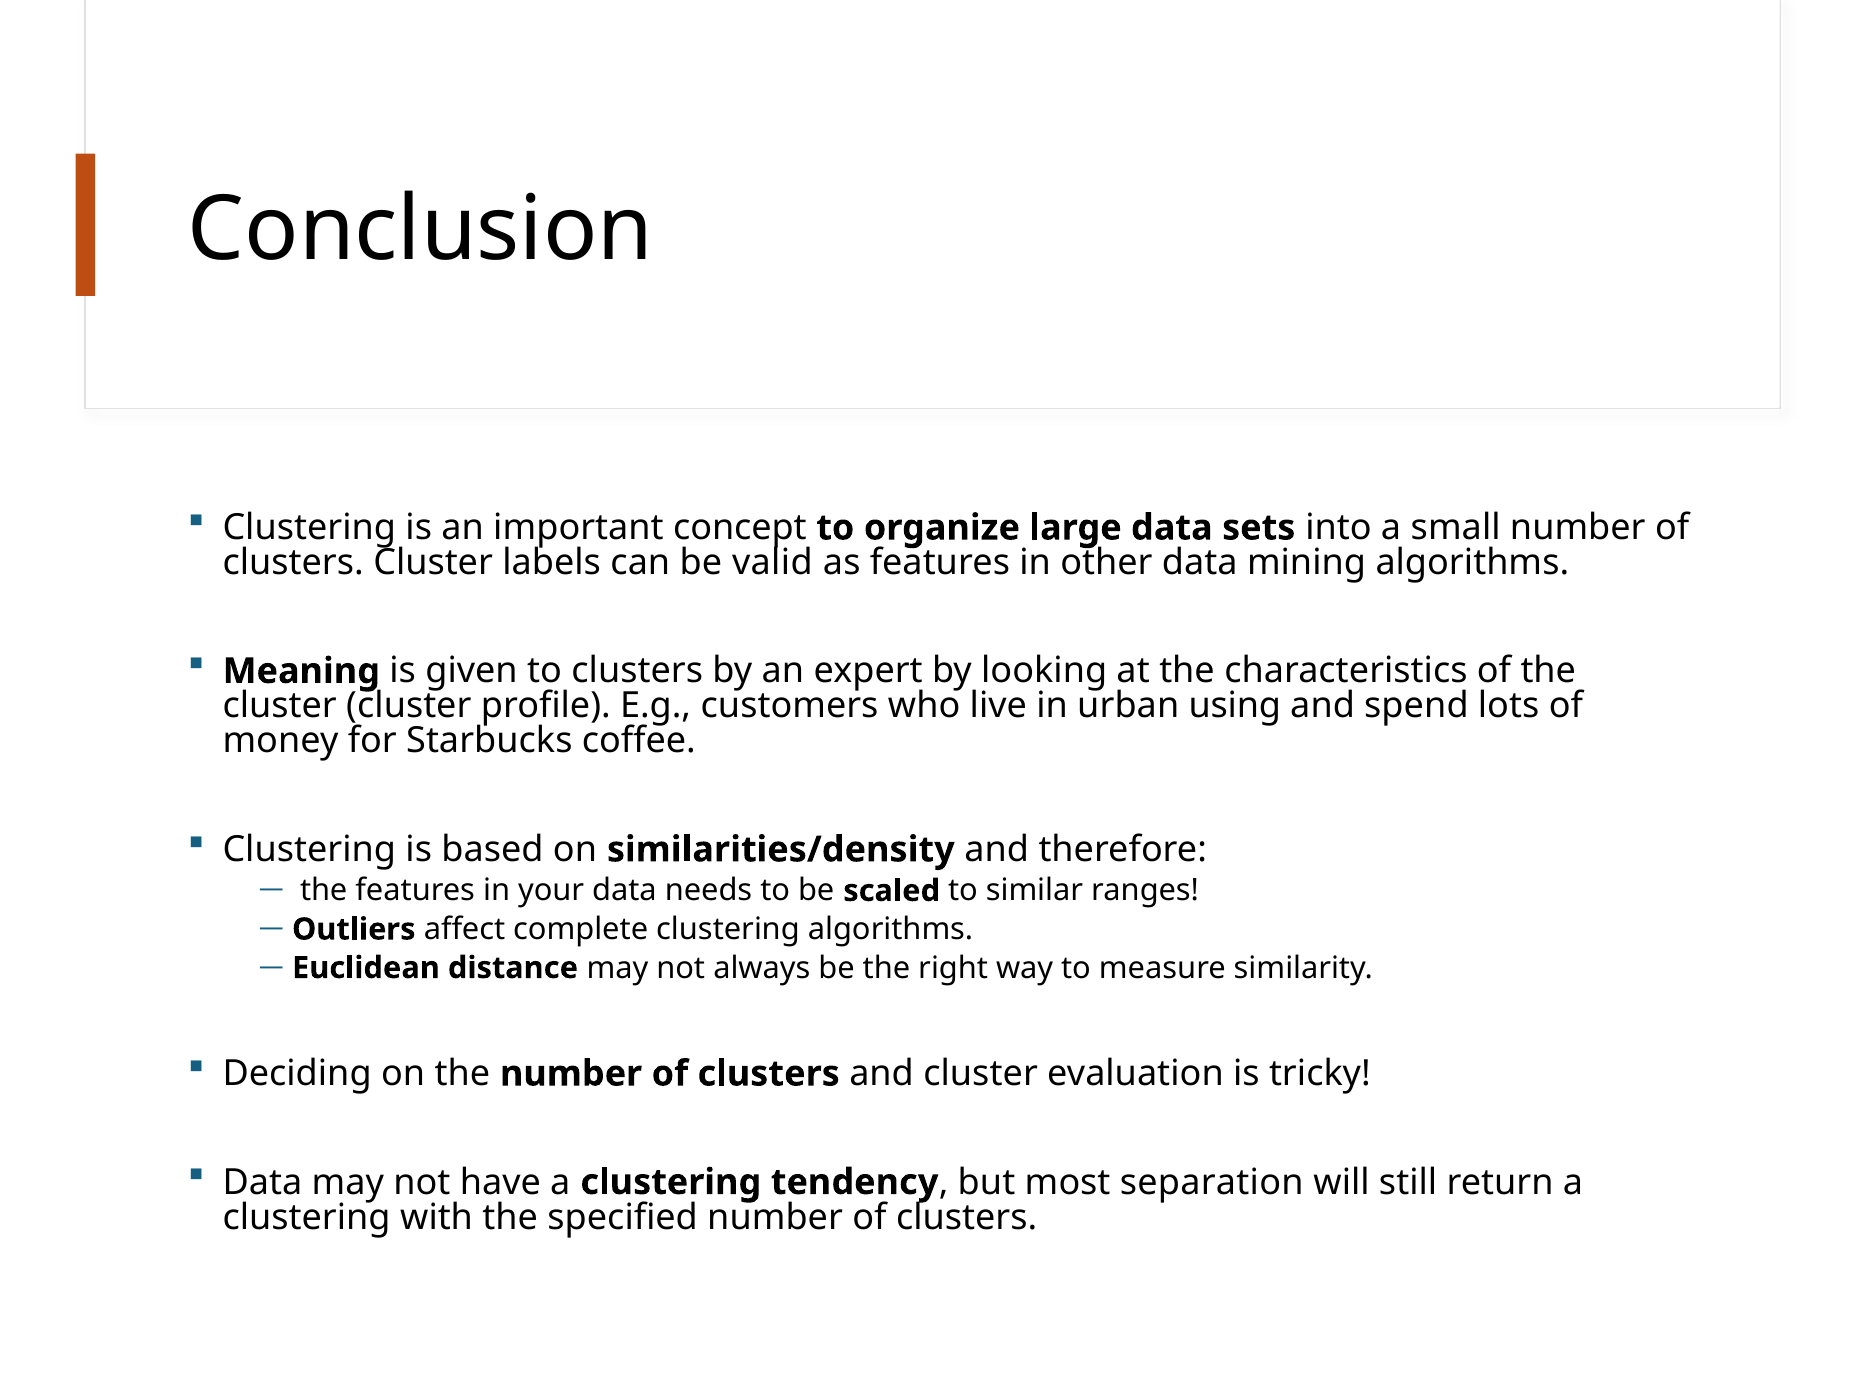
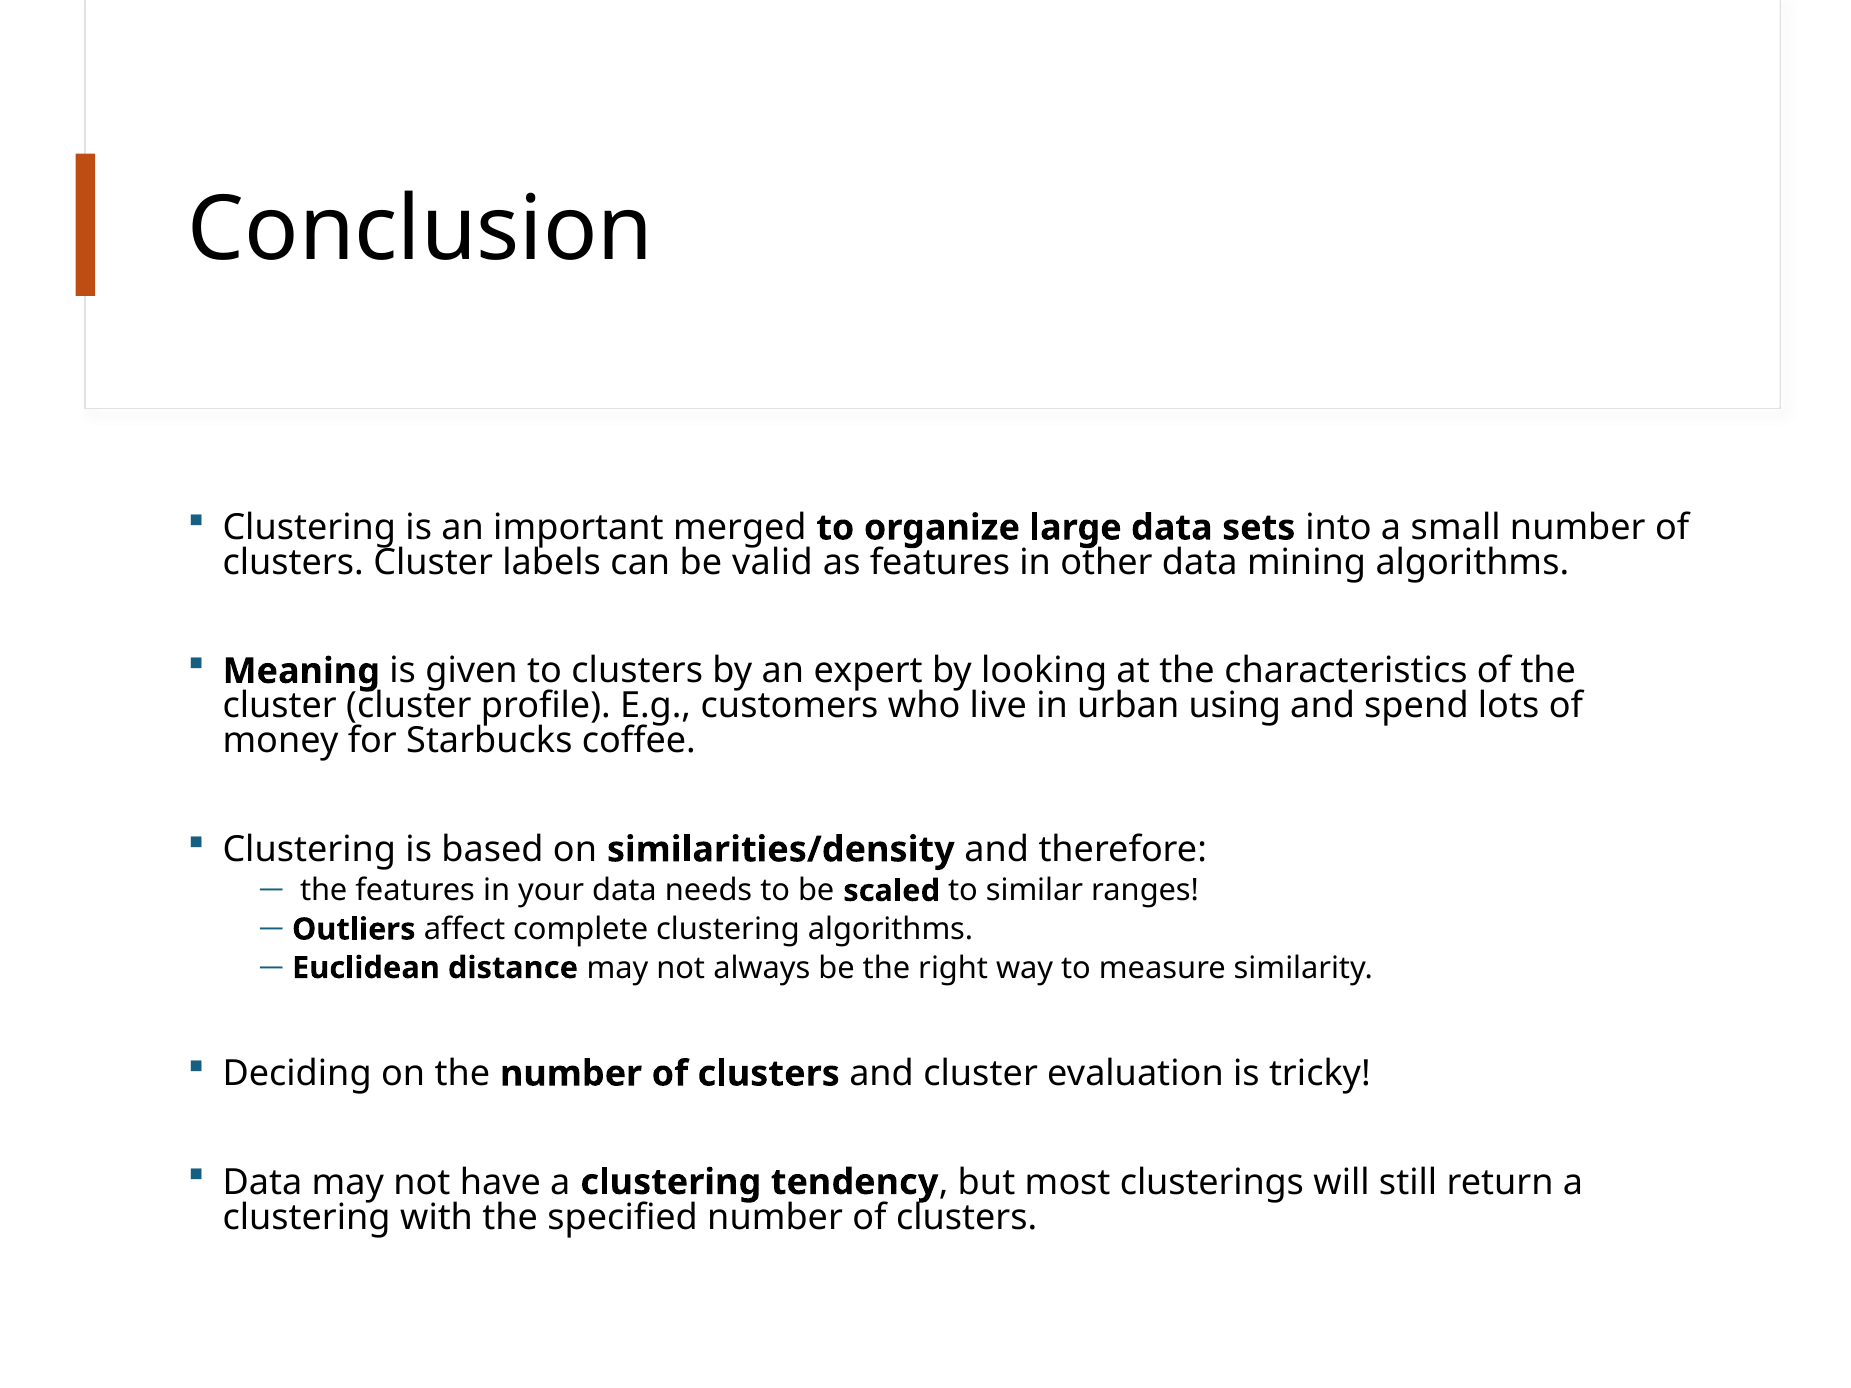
concept: concept -> merged (740, 528)
separation: separation -> clusterings (1212, 1182)
